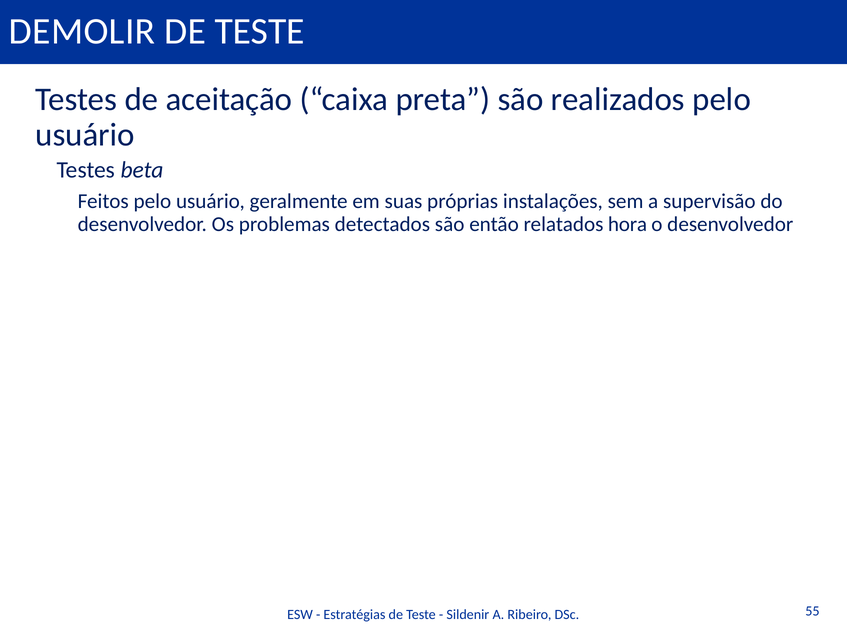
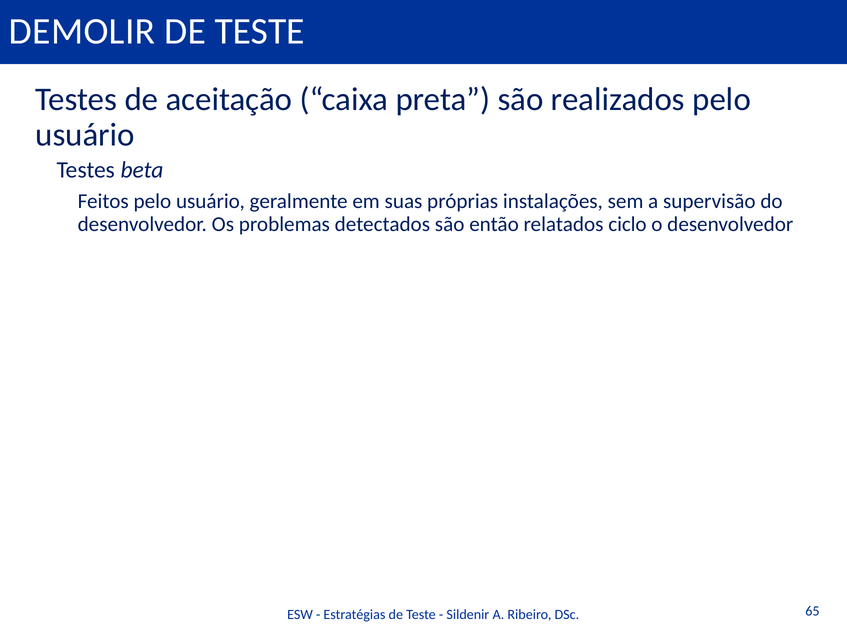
hora: hora -> ciclo (627, 224)
55: 55 -> 65 (812, 611)
